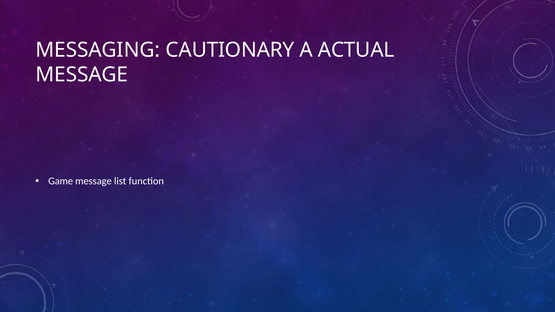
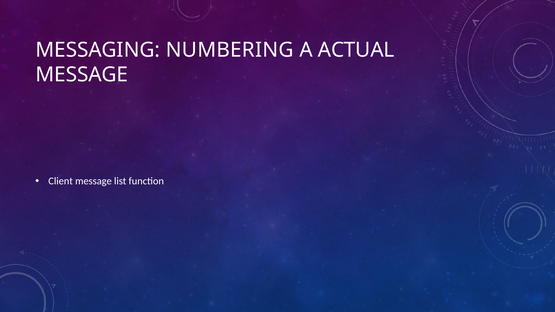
CAUTIONARY: CAUTIONARY -> NUMBERING (230, 50)
Game: Game -> Client (61, 181)
